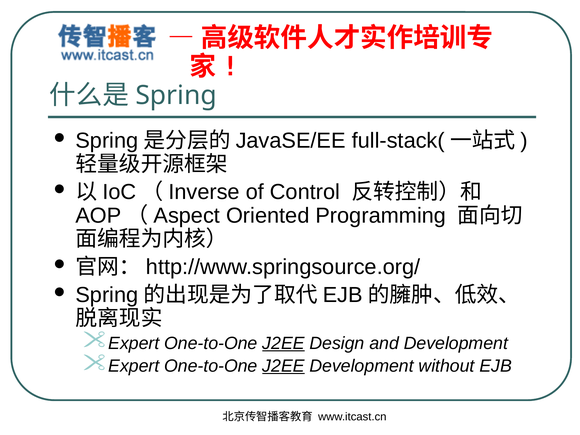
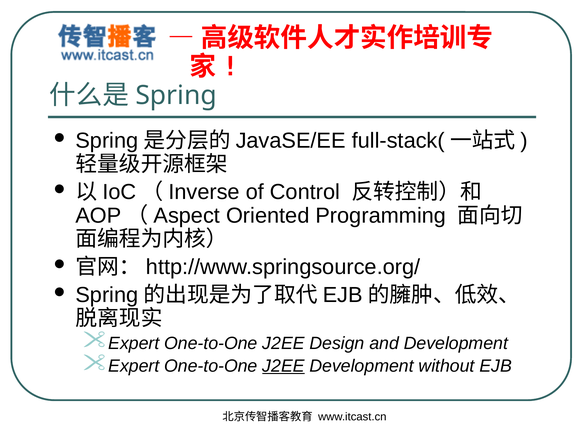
J2EE underline: present -> none (283, 343)
